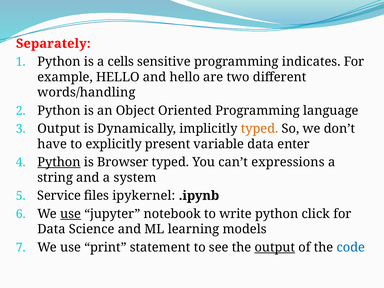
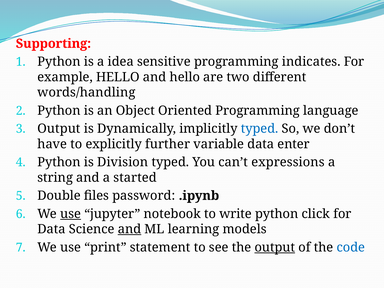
Separately: Separately -> Supporting (53, 44)
cells: cells -> idea (121, 62)
typed colour: orange -> blue (260, 129)
present: present -> further (168, 144)
Python underline: present -> none (59, 162)
Browser: Browser -> Division (123, 162)
system: system -> started (135, 178)
Service: Service -> Double (59, 196)
ipykernel: ipykernel -> password (144, 196)
and underline: none -> present (130, 229)
